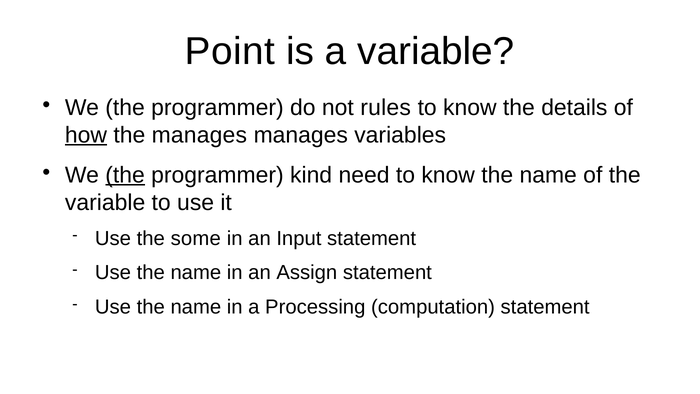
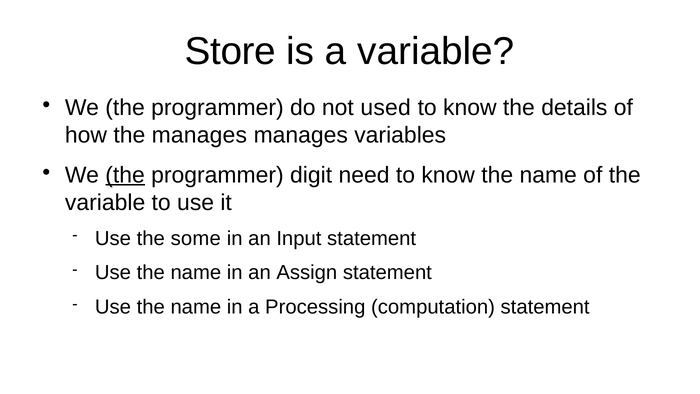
Point: Point -> Store (230, 51)
rules: rules -> used (386, 107)
how underline: present -> none (86, 135)
kind: kind -> digit (311, 175)
